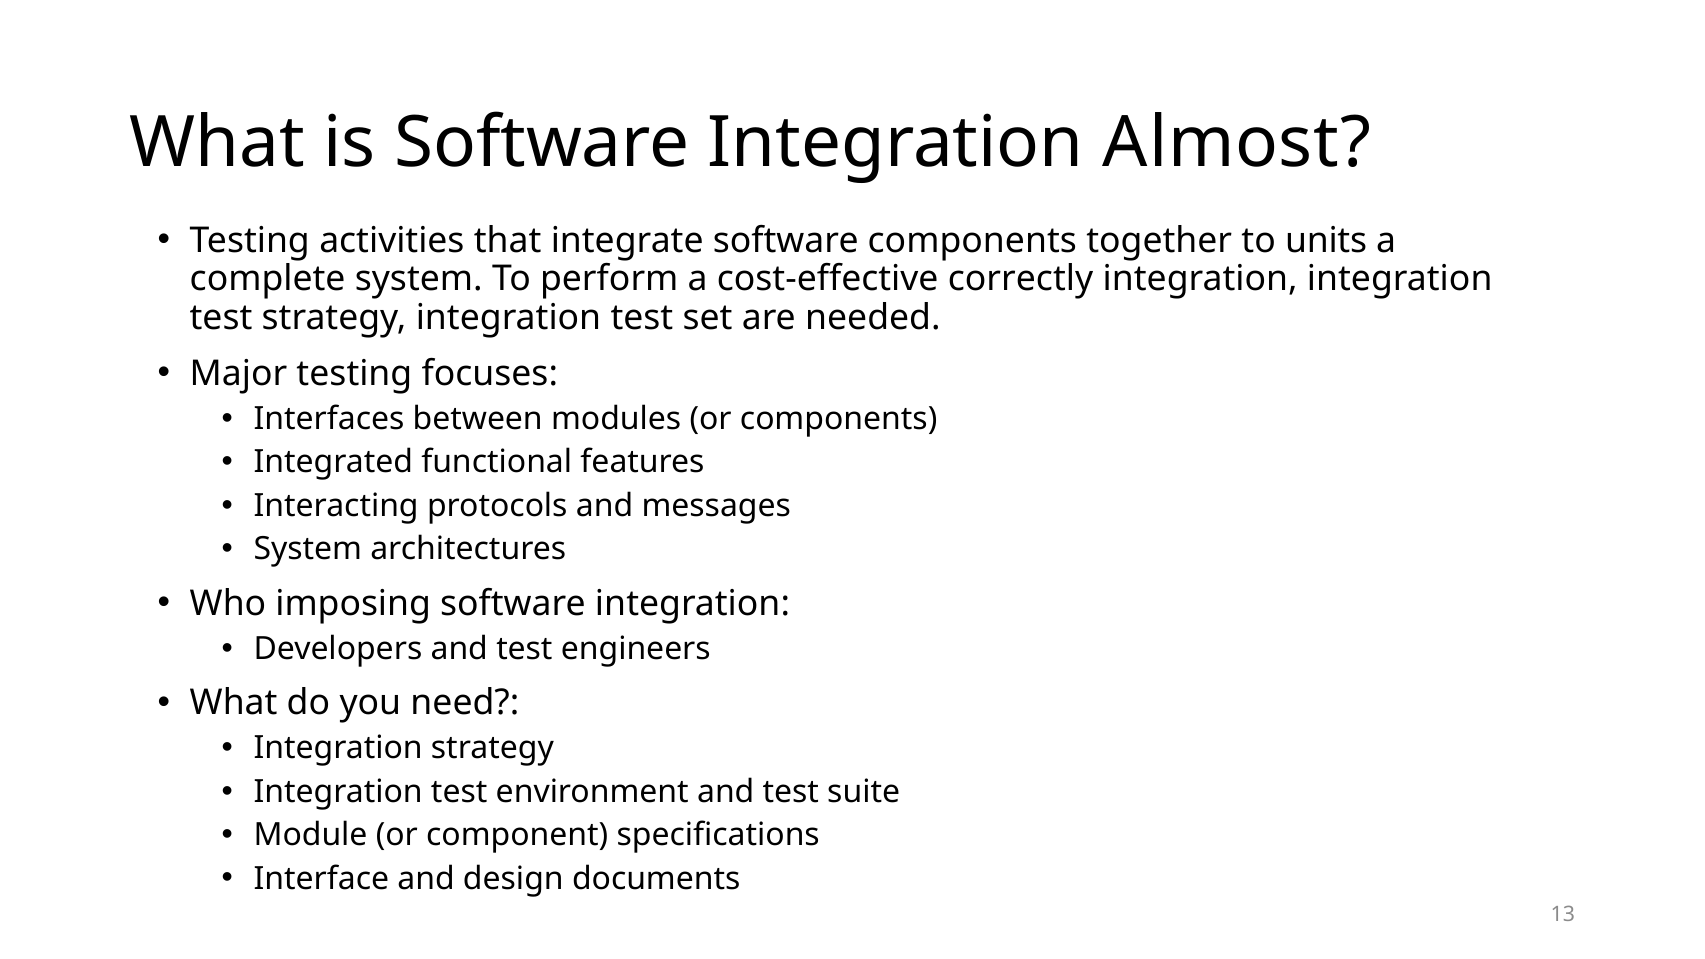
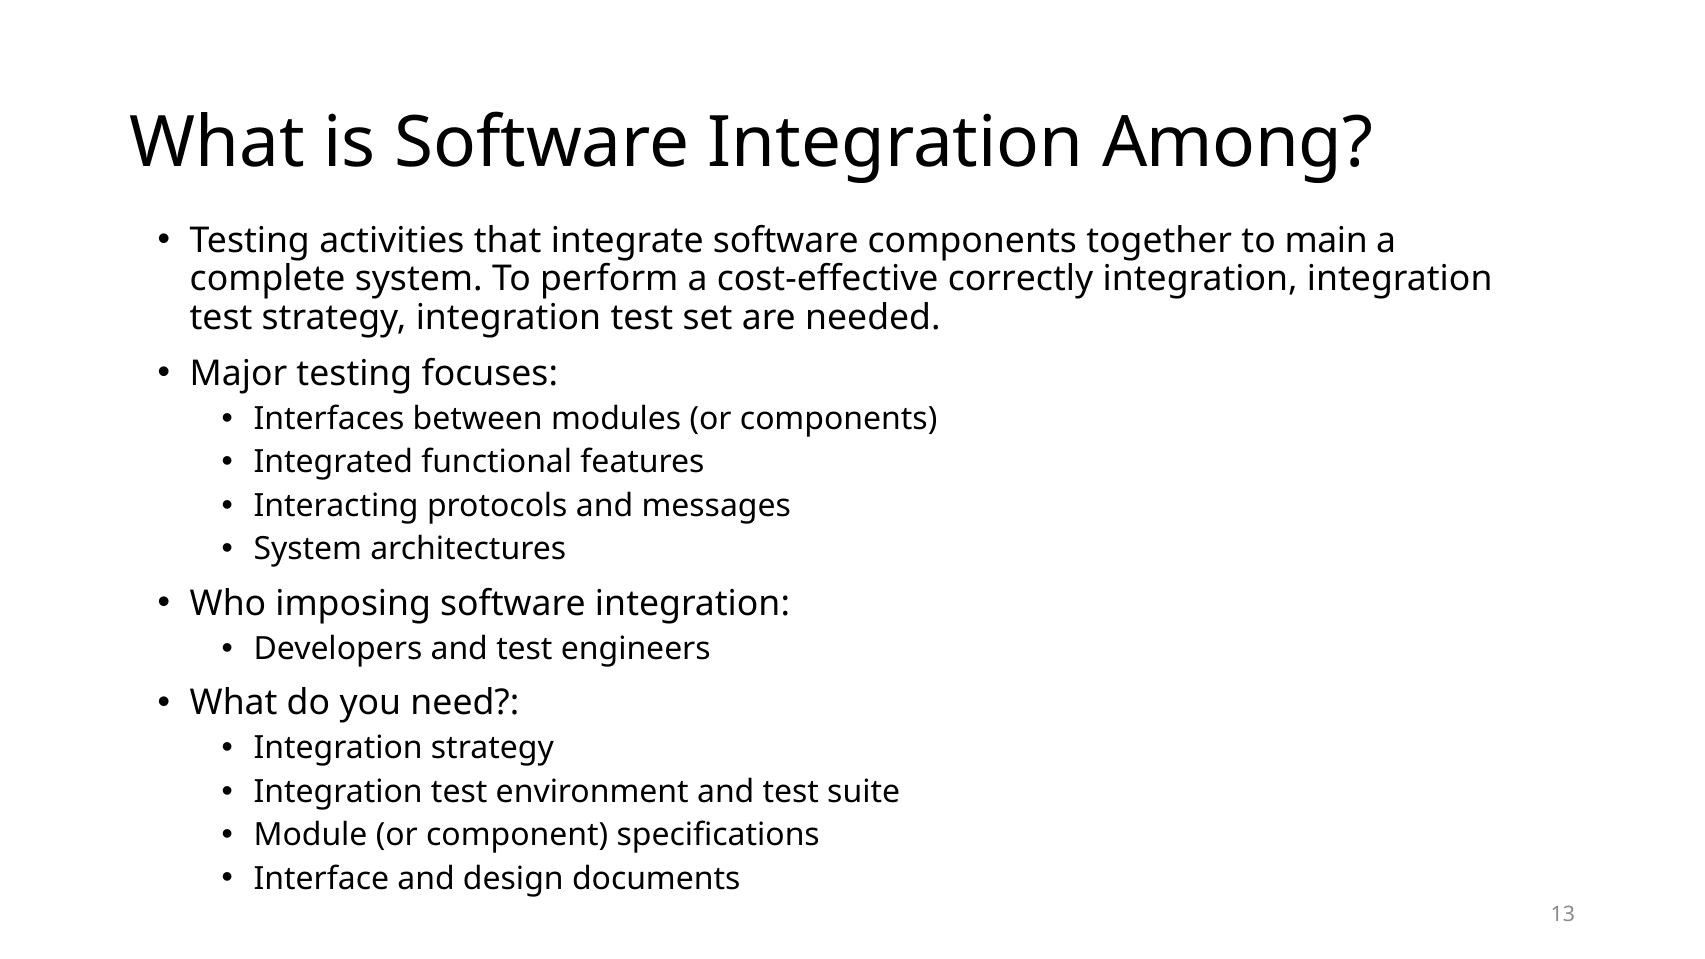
Almost: Almost -> Among (1238, 143)
units: units -> main (1326, 241)
